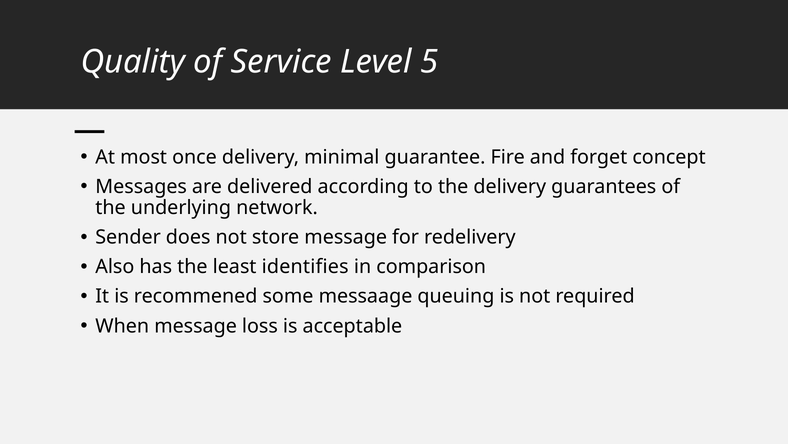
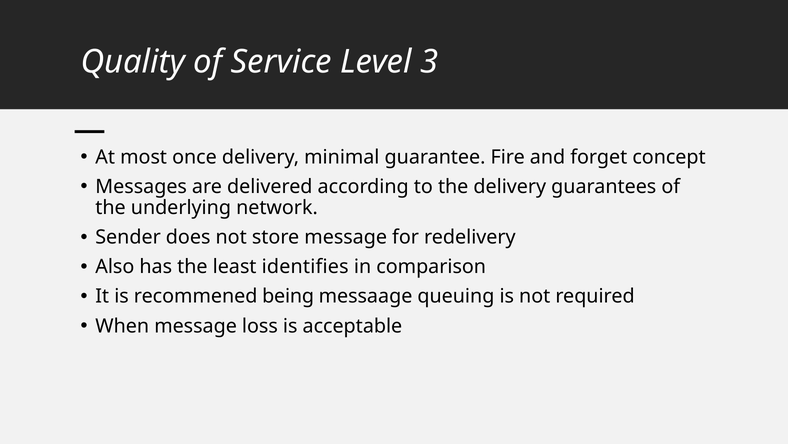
5: 5 -> 3 (429, 62)
some: some -> being (288, 296)
